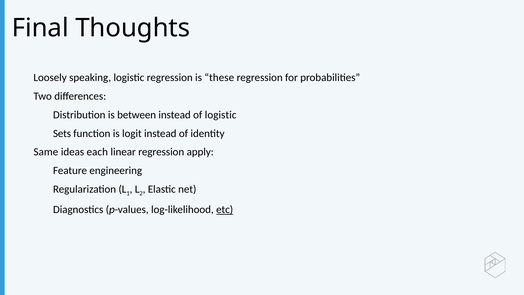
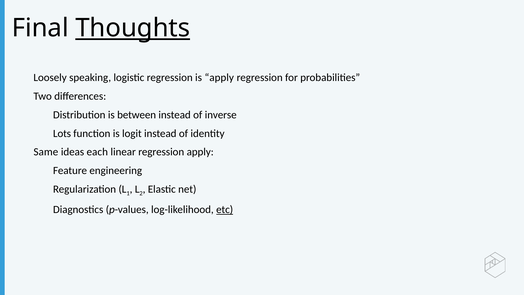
Thoughts underline: none -> present (133, 28)
is these: these -> apply (219, 78)
of logistic: logistic -> inverse (221, 115)
Sets: Sets -> Lots (62, 133)
